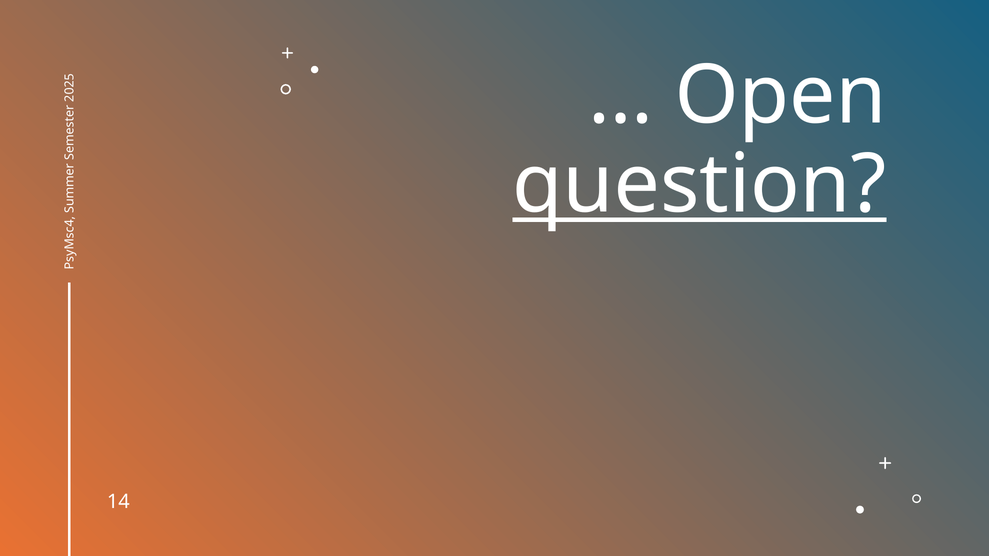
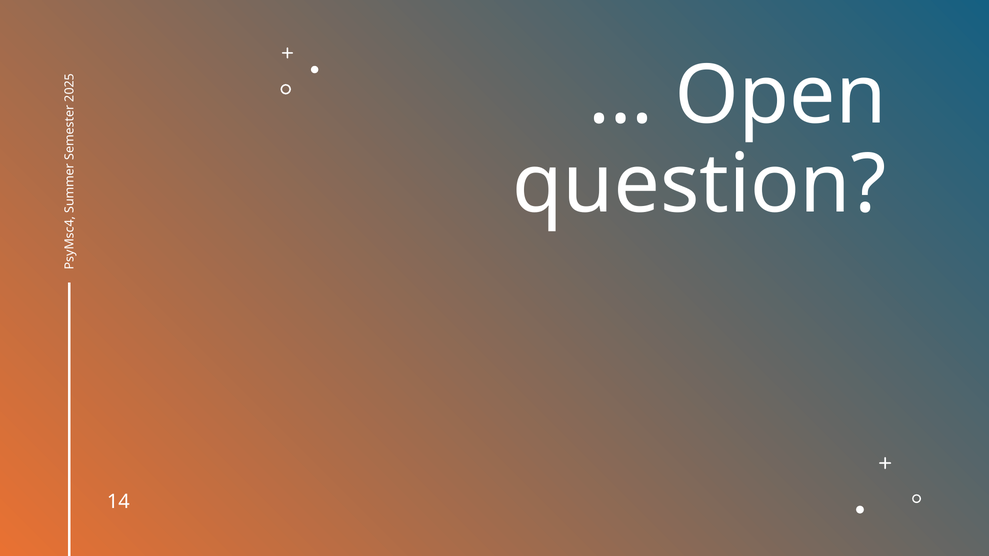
question underline: present -> none (699, 185)
